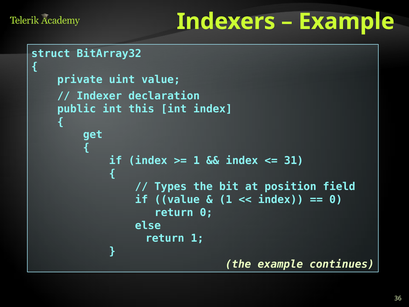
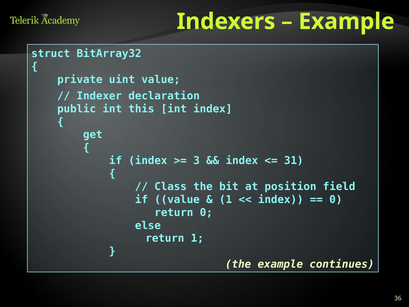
1: 1 -> 3 (197, 161)
Types: Types -> Class (171, 186)
